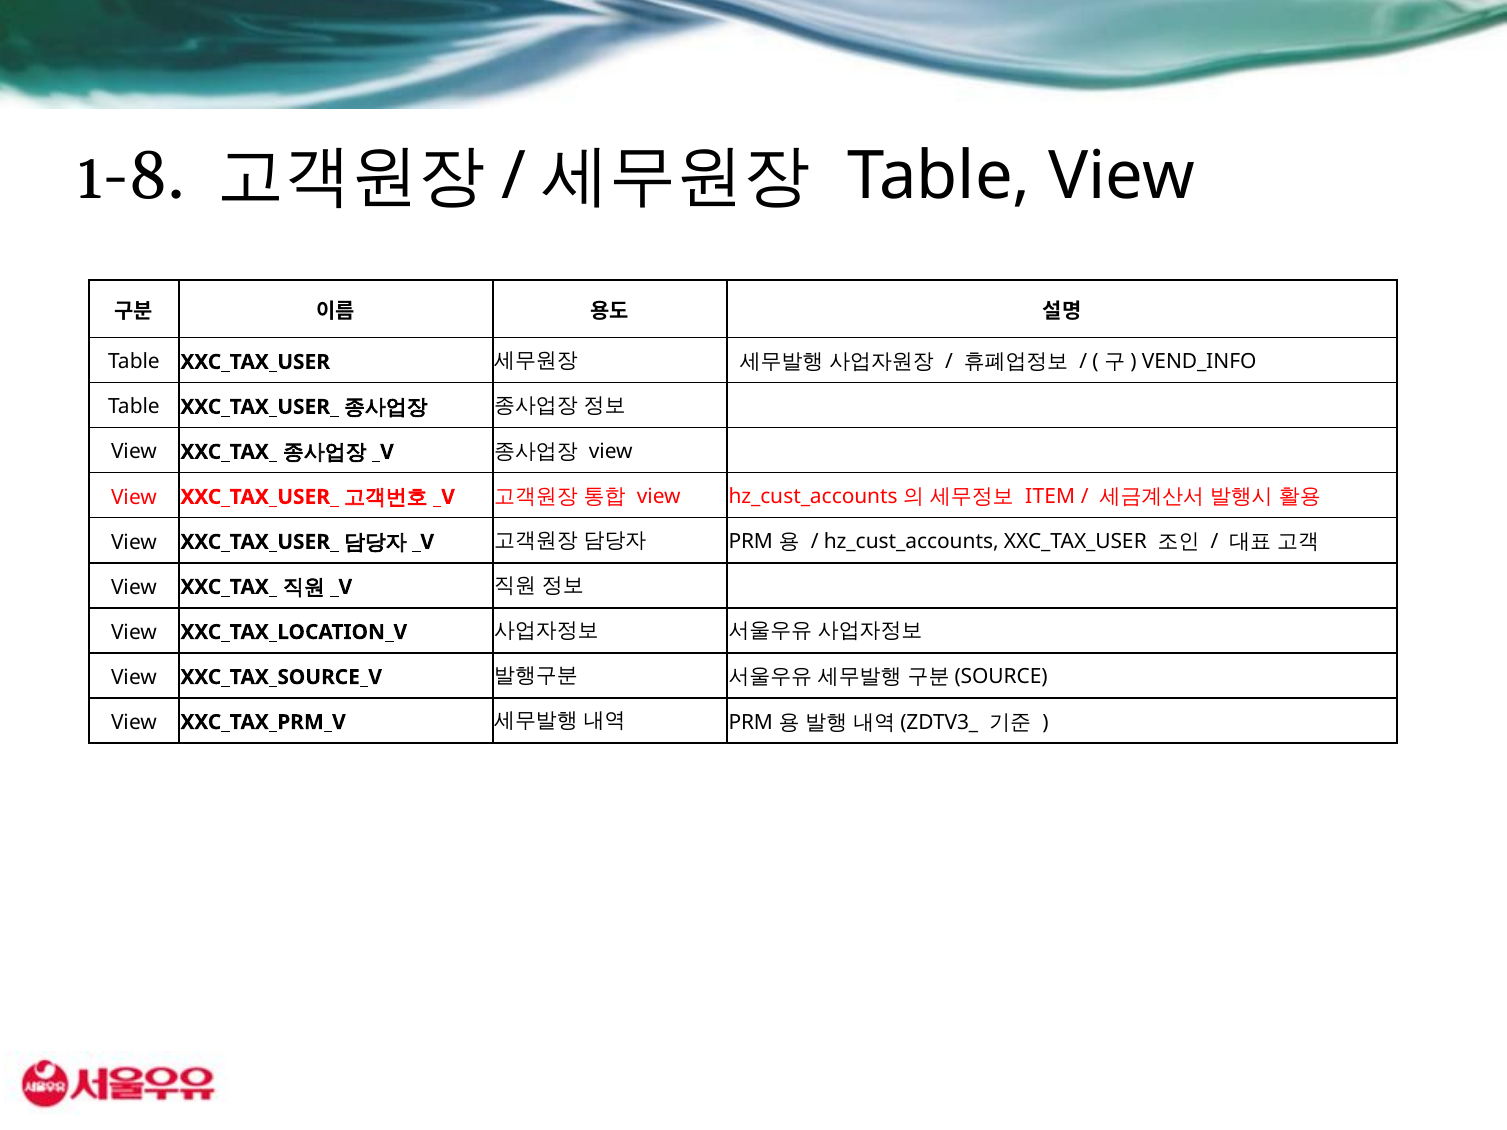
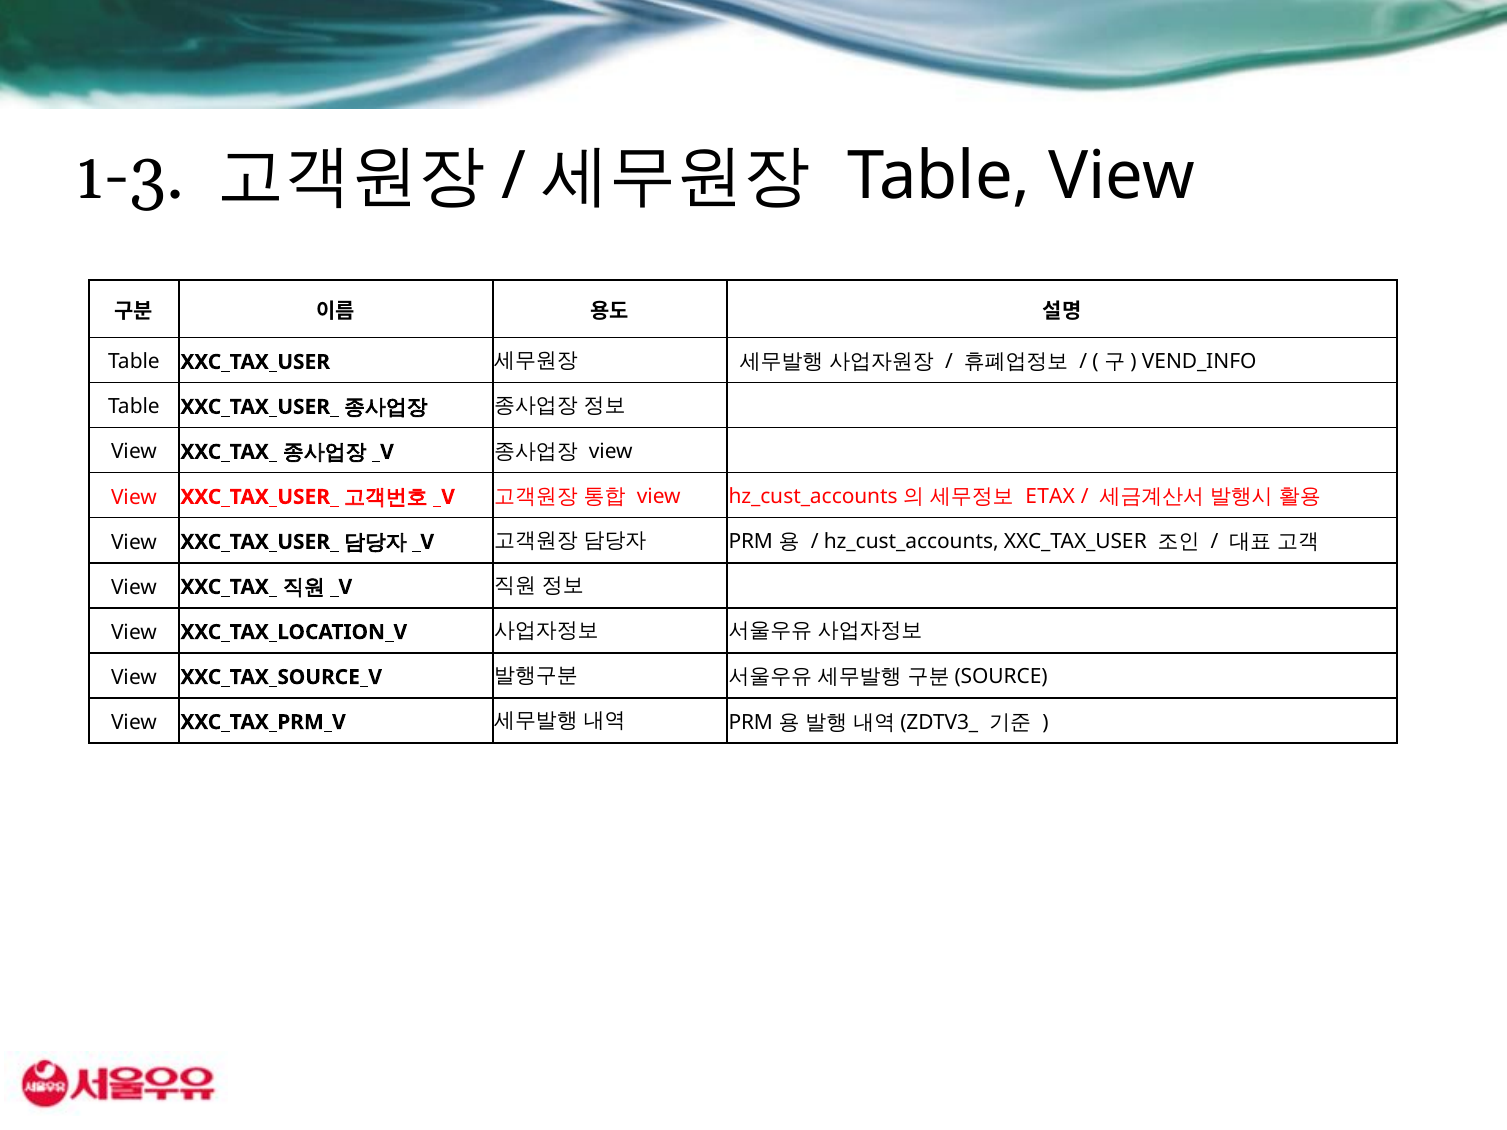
1-8: 1-8 -> 1-3 (130, 176)
ITEM: ITEM -> ETAX (1050, 497)
